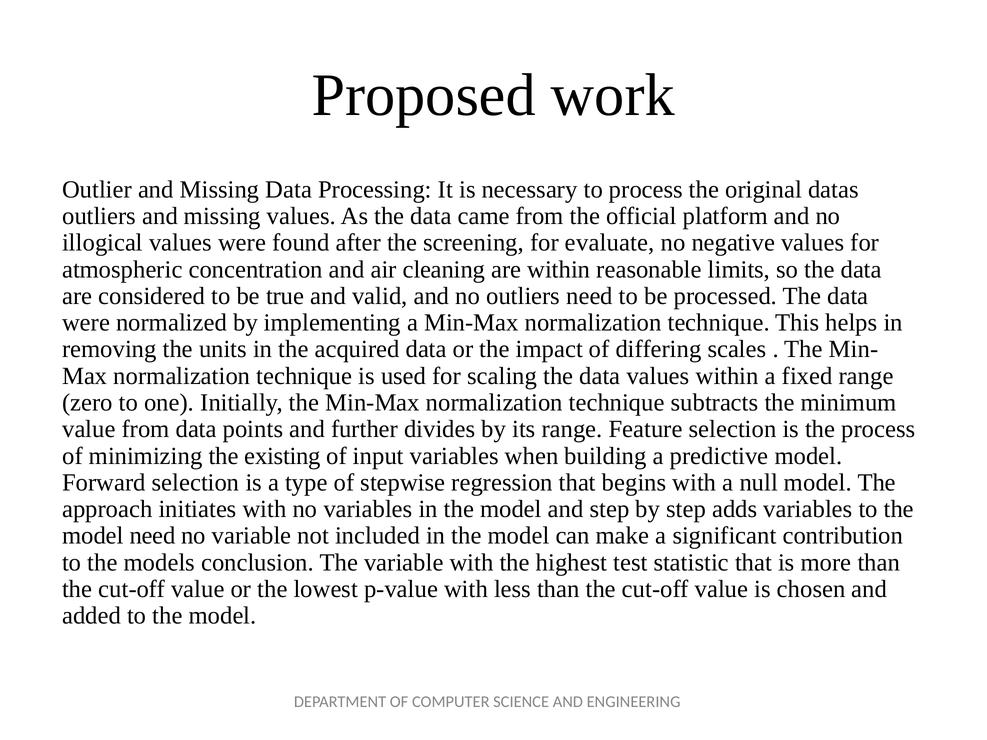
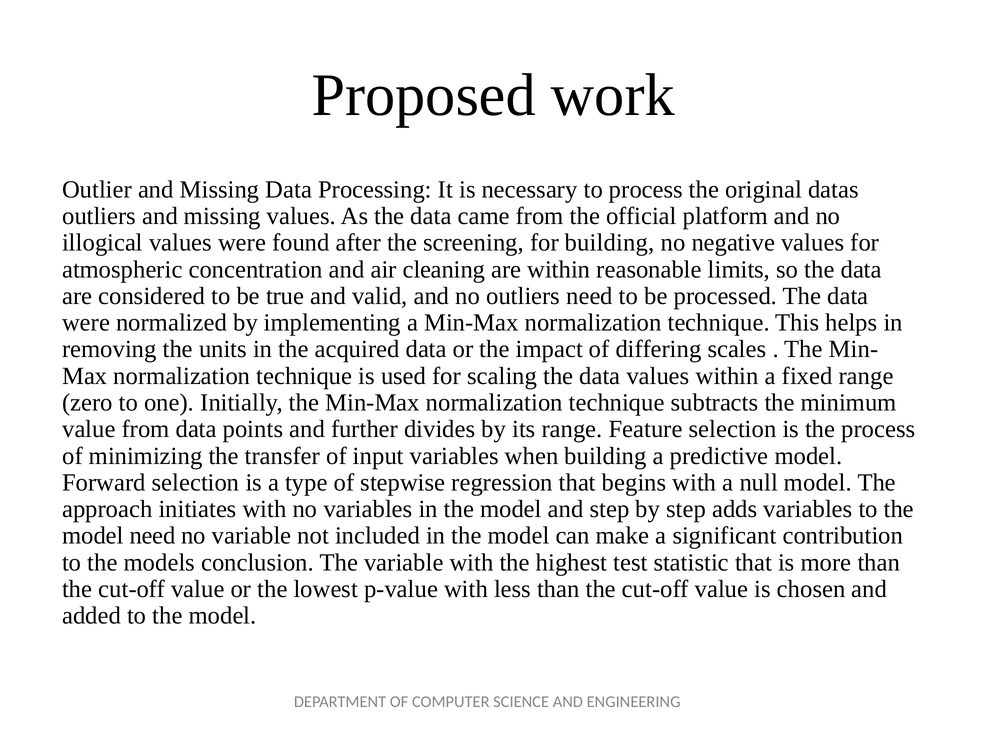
for evaluate: evaluate -> building (610, 243)
existing: existing -> transfer (282, 456)
